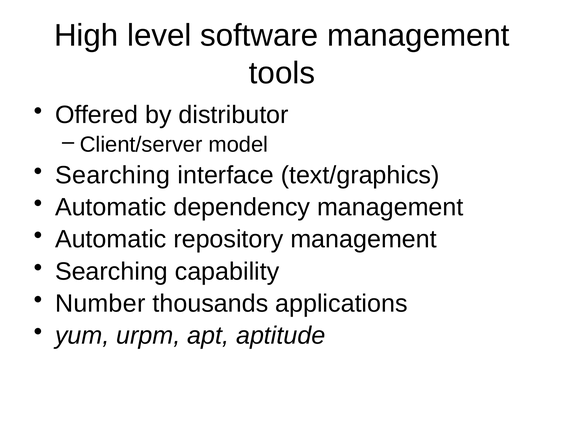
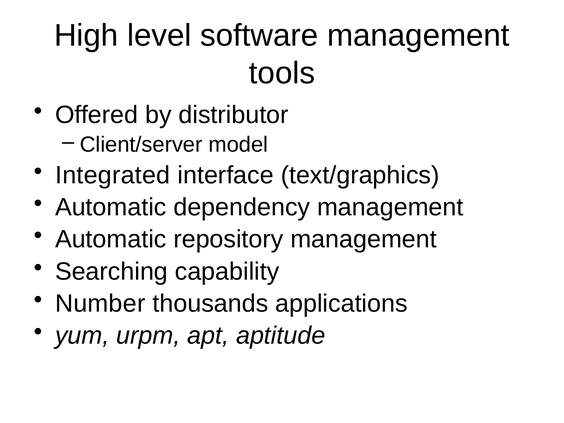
Searching: Searching -> Integrated (113, 175)
